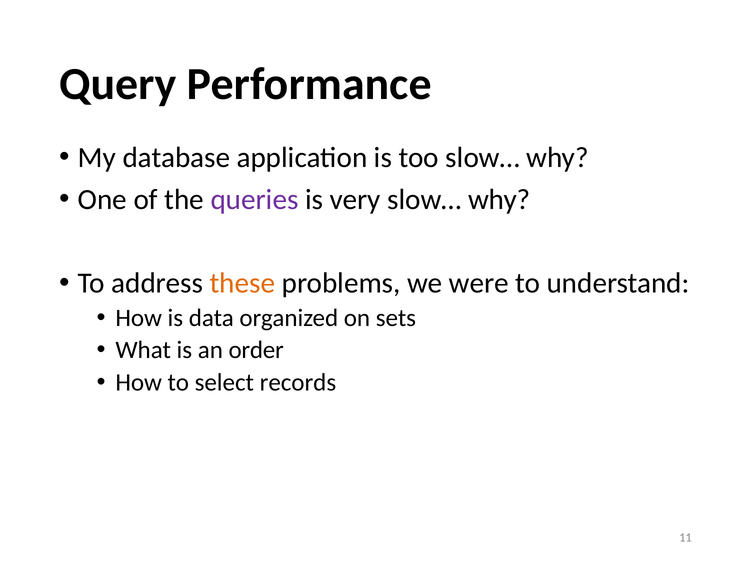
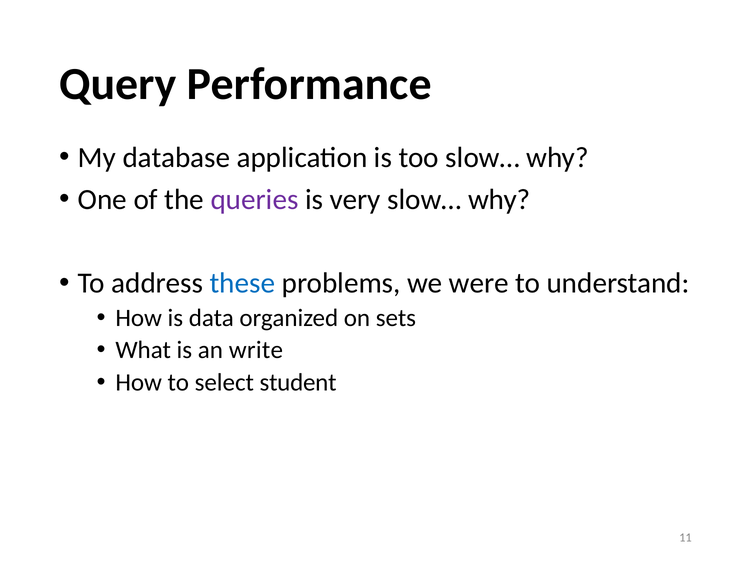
these colour: orange -> blue (243, 283)
order: order -> write (256, 350)
records: records -> student (298, 382)
